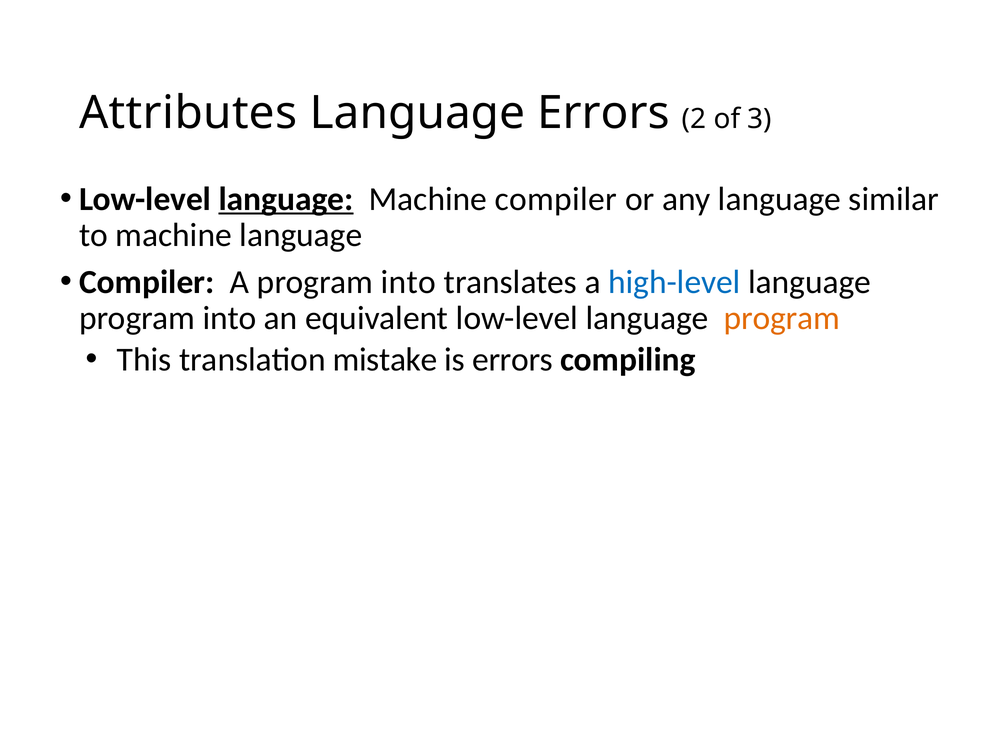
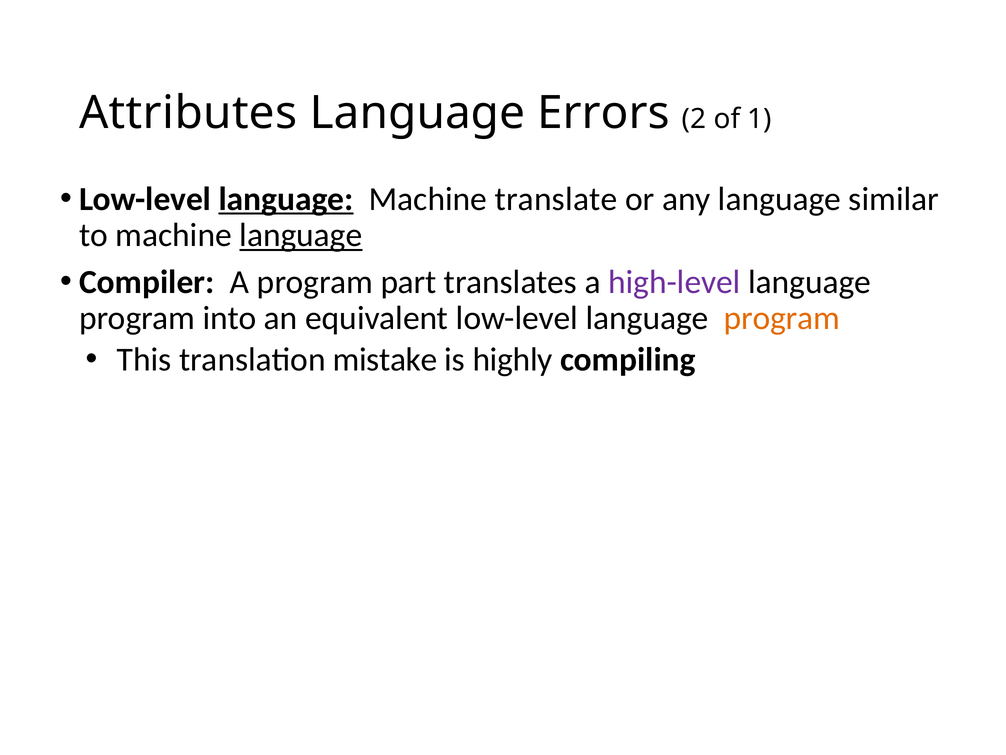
3: 3 -> 1 (760, 119)
Machine compiler: compiler -> translate (556, 199)
language underline: none -> present (301, 235)
A program into: into -> part (408, 282)
high-level colour: blue -> purple (674, 282)
is errors: errors -> highly (513, 360)
